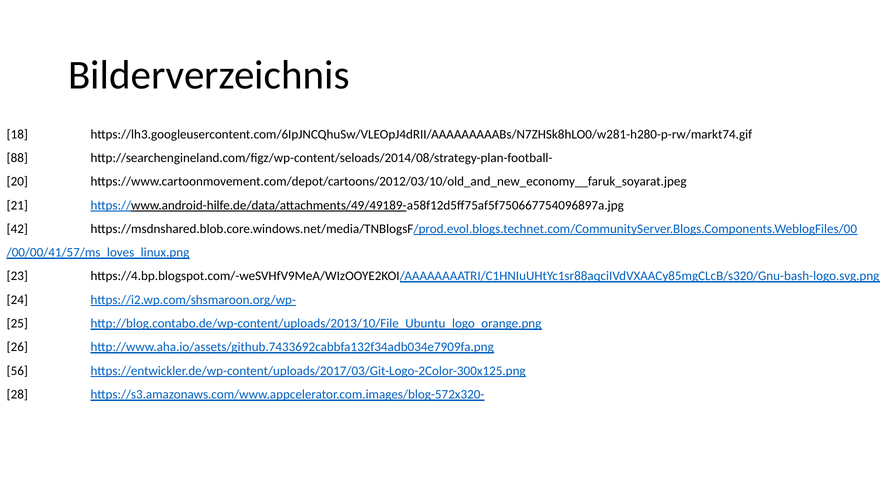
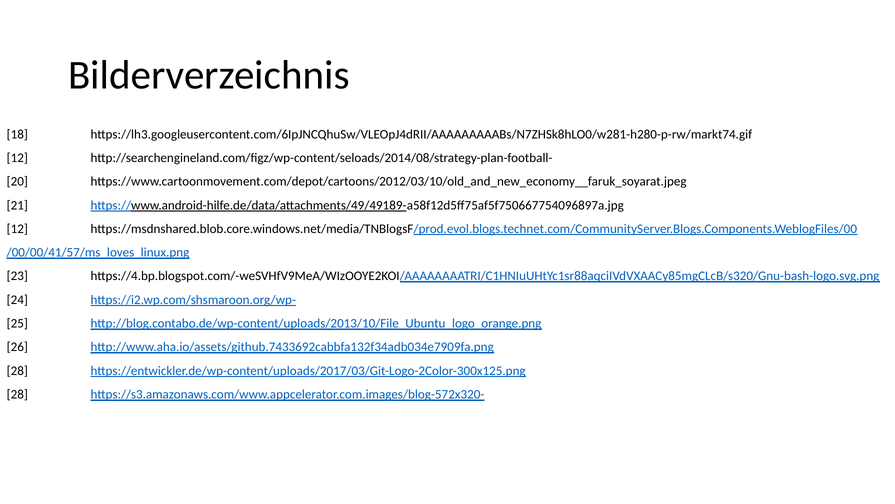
88: 88 -> 12 (17, 158)
42: 42 -> 12 (17, 229)
56: 56 -> 28 (17, 370)
